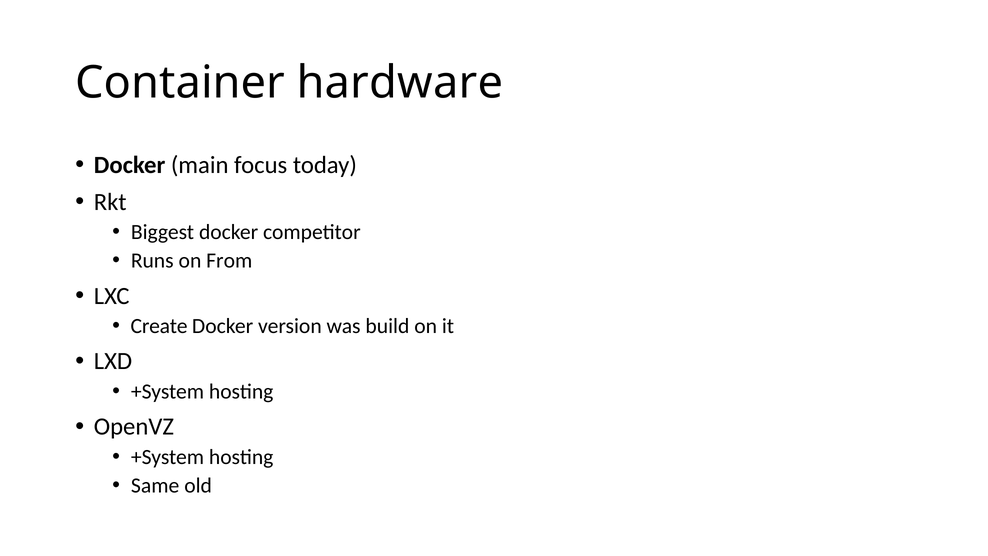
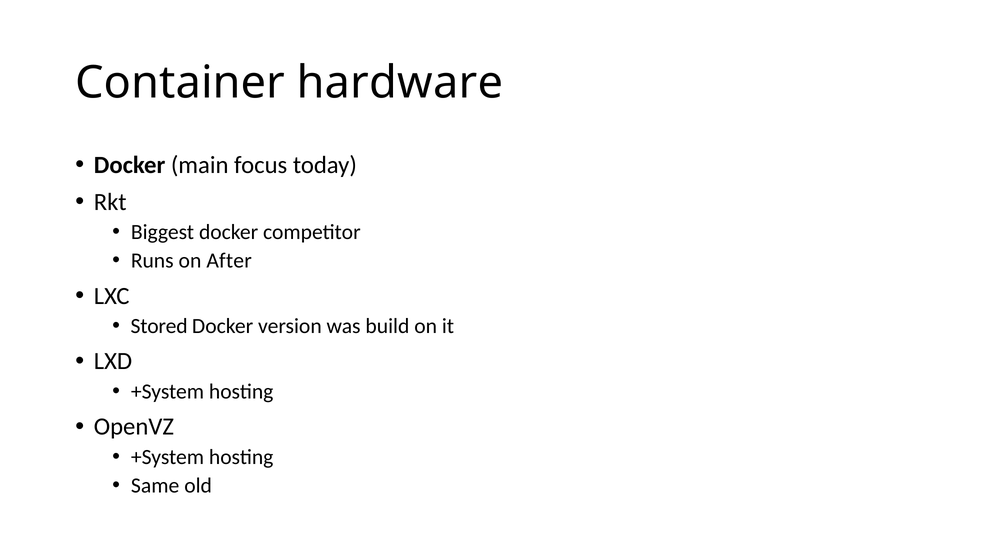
From: From -> After (229, 260)
Create: Create -> Stored (159, 326)
